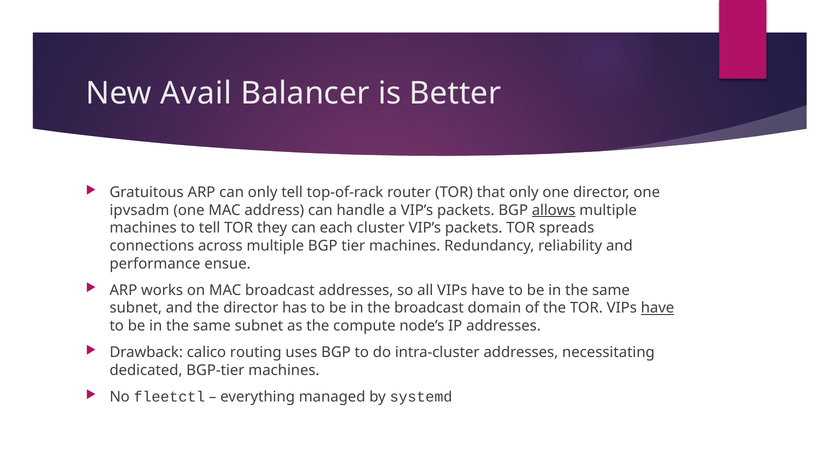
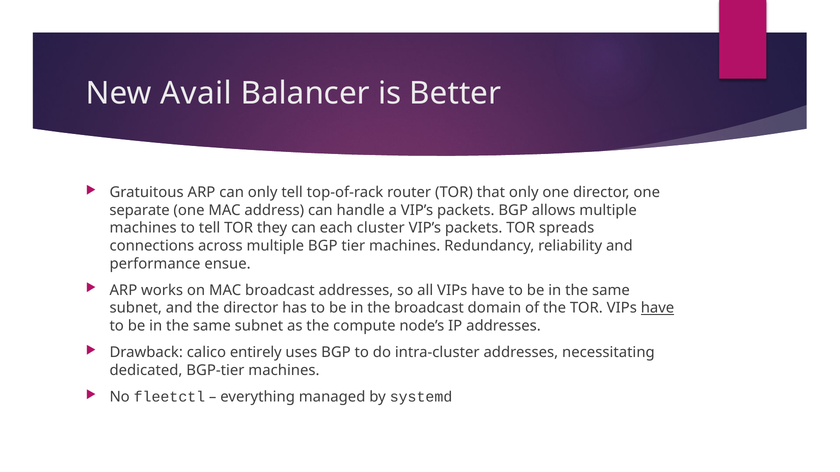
ipvsadm: ipvsadm -> separate (140, 210)
allows underline: present -> none (554, 210)
routing: routing -> entirely (256, 353)
